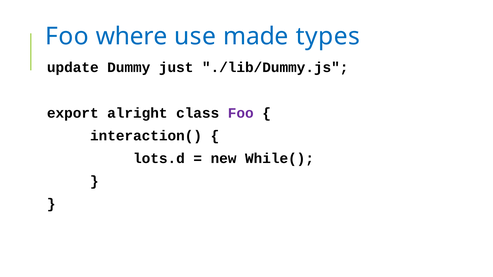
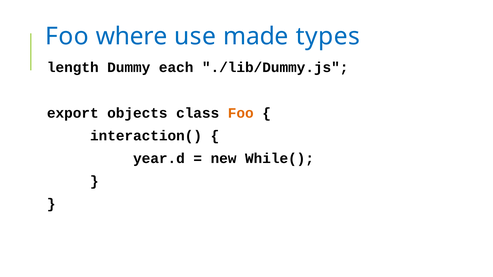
update: update -> length (73, 68)
just: just -> each (176, 68)
alright: alright -> objects (137, 113)
Foo colour: purple -> orange (241, 113)
lots.d: lots.d -> year.d (159, 159)
